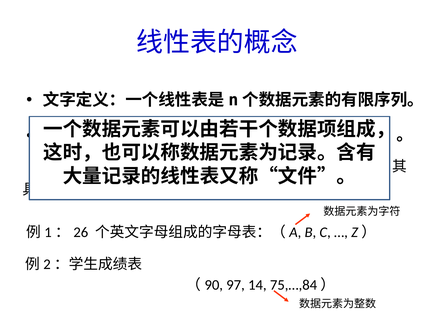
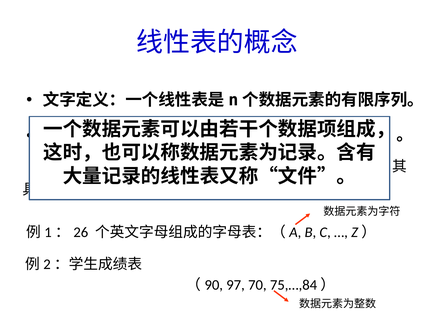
14: 14 -> 70 (257, 285)
